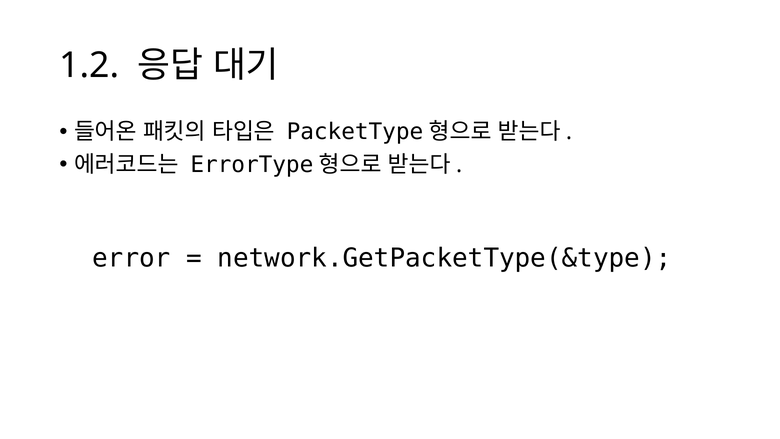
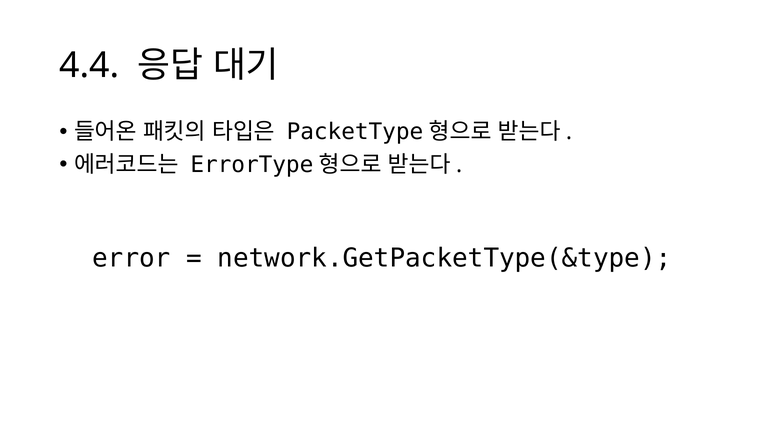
1.2: 1.2 -> 4.4 (89, 66)
